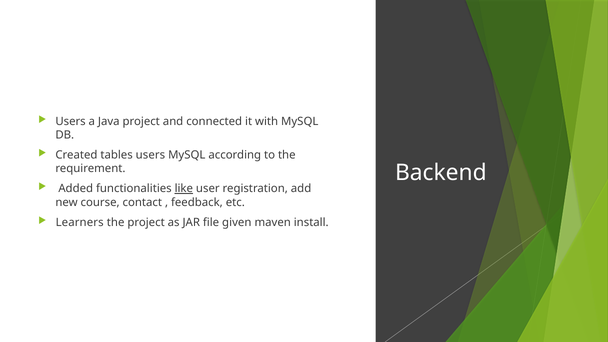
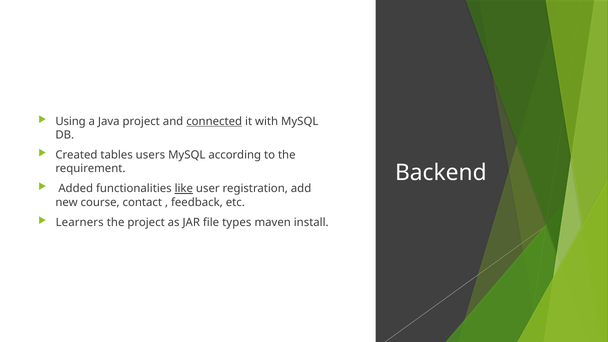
Users: Users -> Using (71, 121)
connected underline: none -> present (214, 121)
given: given -> types (237, 222)
